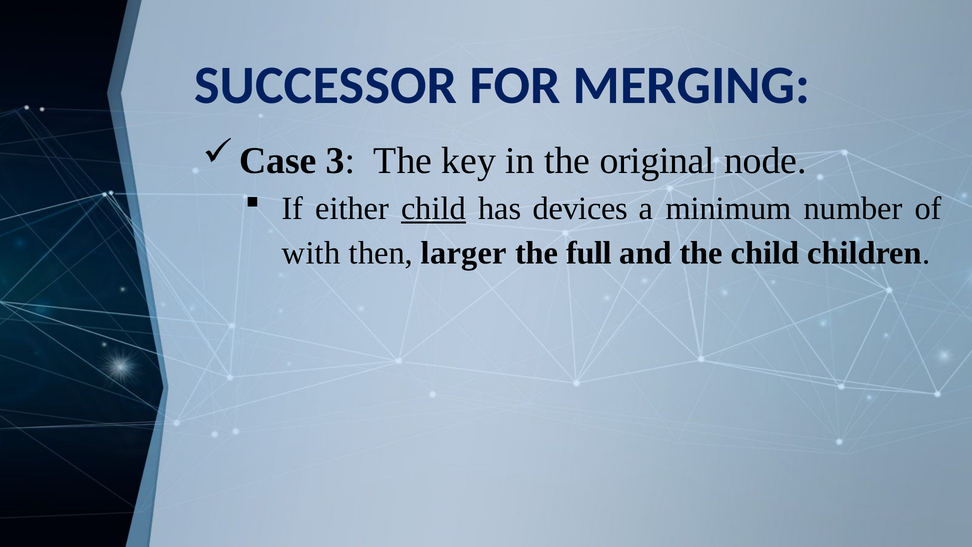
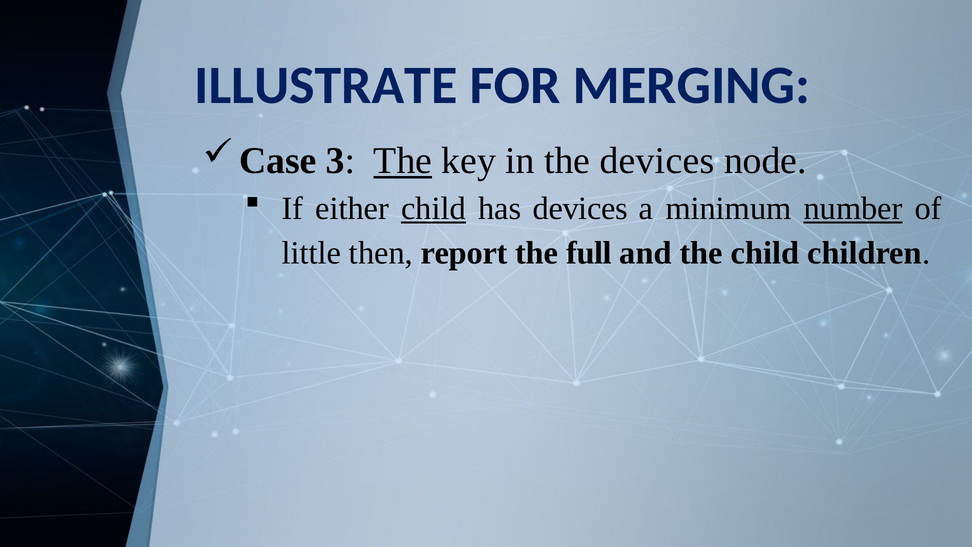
SUCCESSOR: SUCCESSOR -> ILLUSTRATE (326, 86)
The underline: none -> present (403, 161)
the original: original -> devices (657, 161)
number underline: none -> present (853, 208)
with: with -> little (311, 253)
larger: larger -> report (464, 253)
